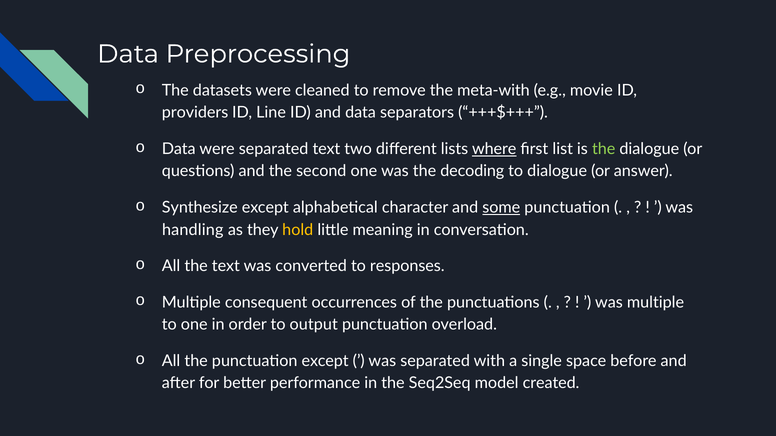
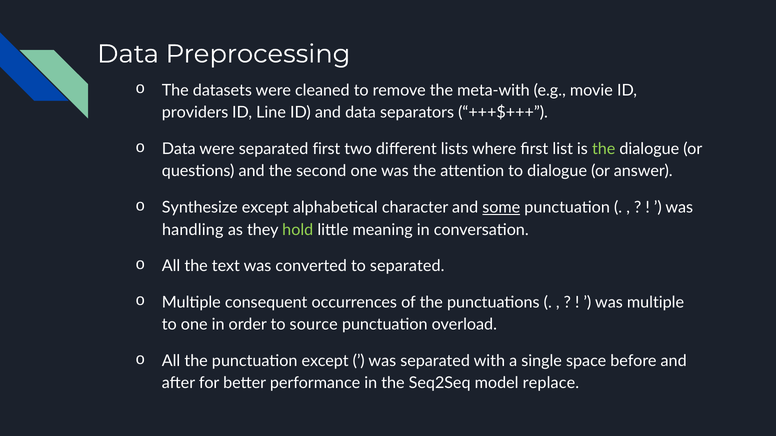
separated text: text -> first (326, 149)
where underline: present -> none (494, 149)
decoding: decoding -> attention (472, 171)
hold colour: yellow -> light green (298, 230)
to responses: responses -> separated (407, 266)
output: output -> source (314, 325)
created: created -> replace (551, 384)
